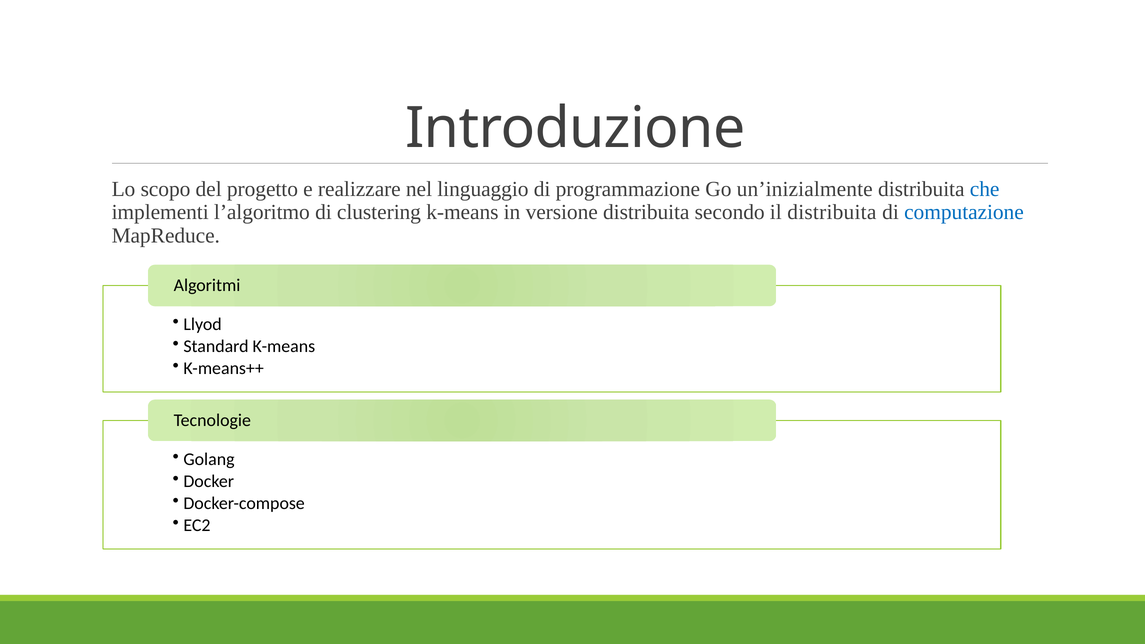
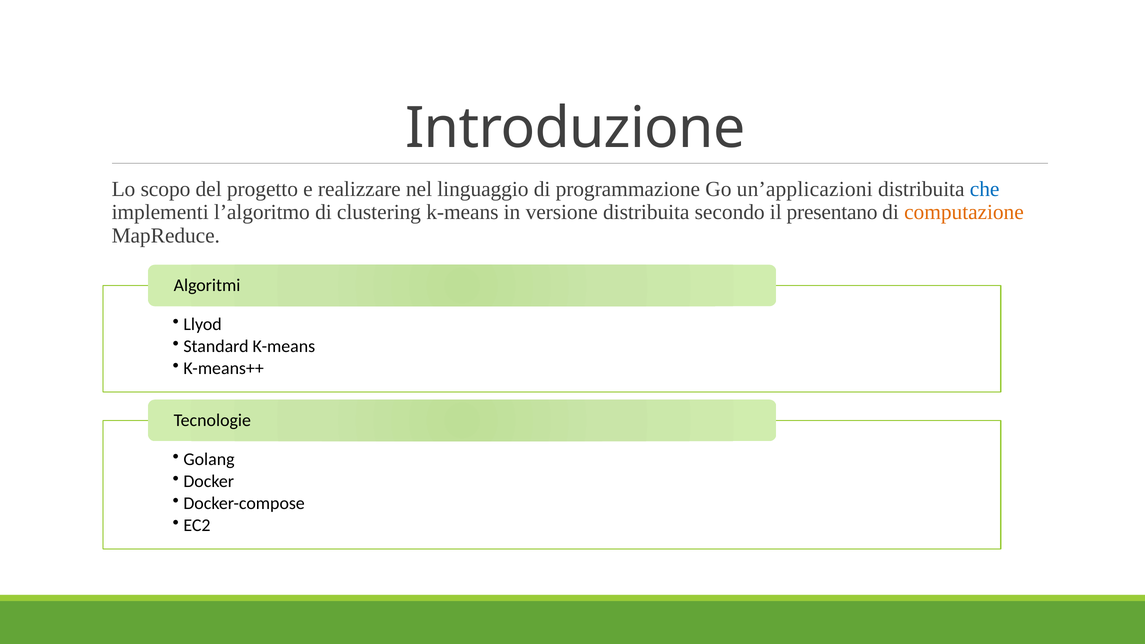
un’inizialmente: un’inizialmente -> un’applicazioni (805, 189)
il distribuita: distribuita -> presentano (832, 212)
computazione colour: blue -> orange (964, 212)
